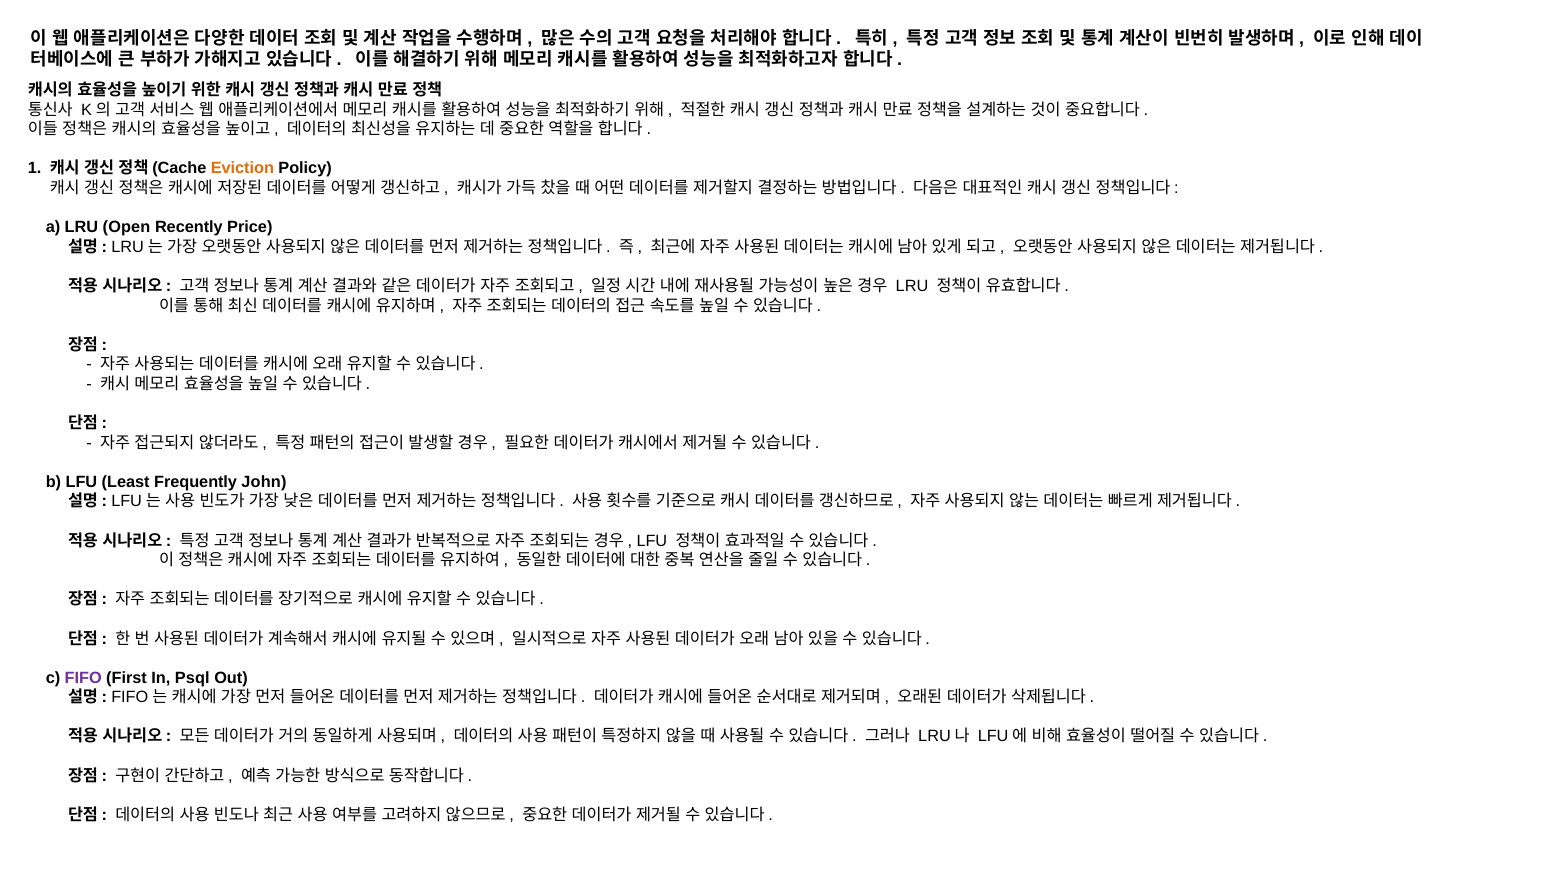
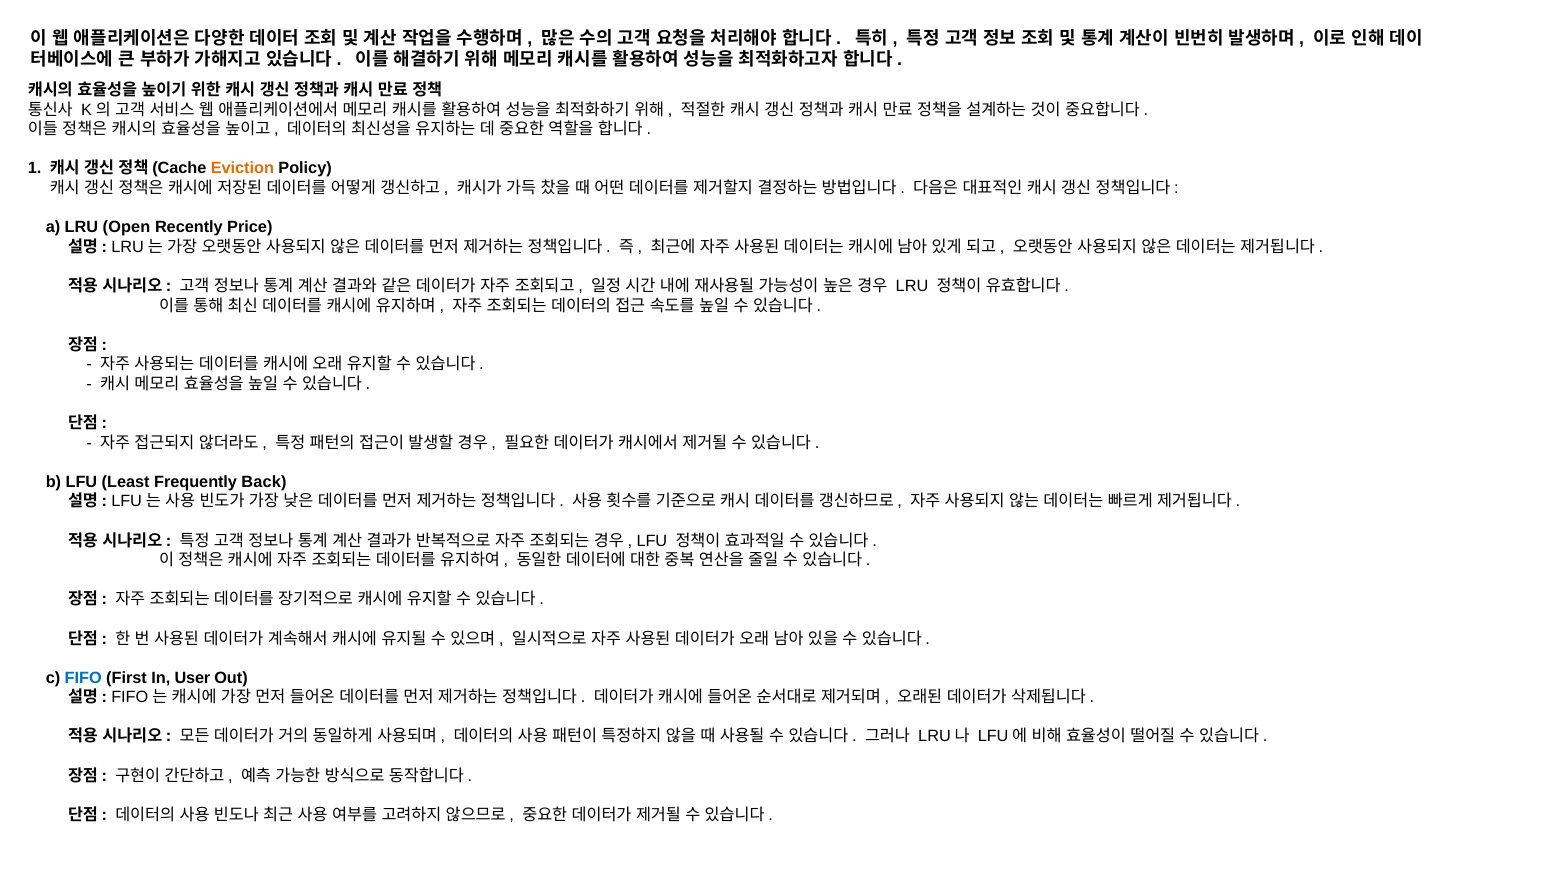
John: John -> Back (264, 482)
FIFO colour: purple -> blue (83, 678)
Psql: Psql -> User (192, 678)
